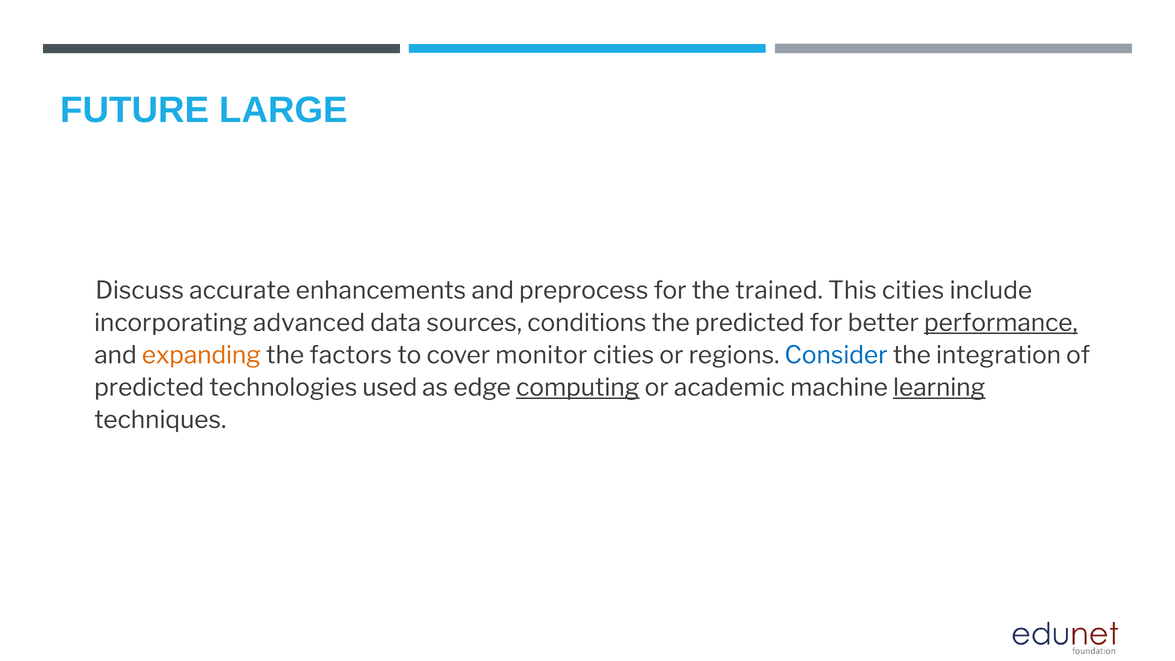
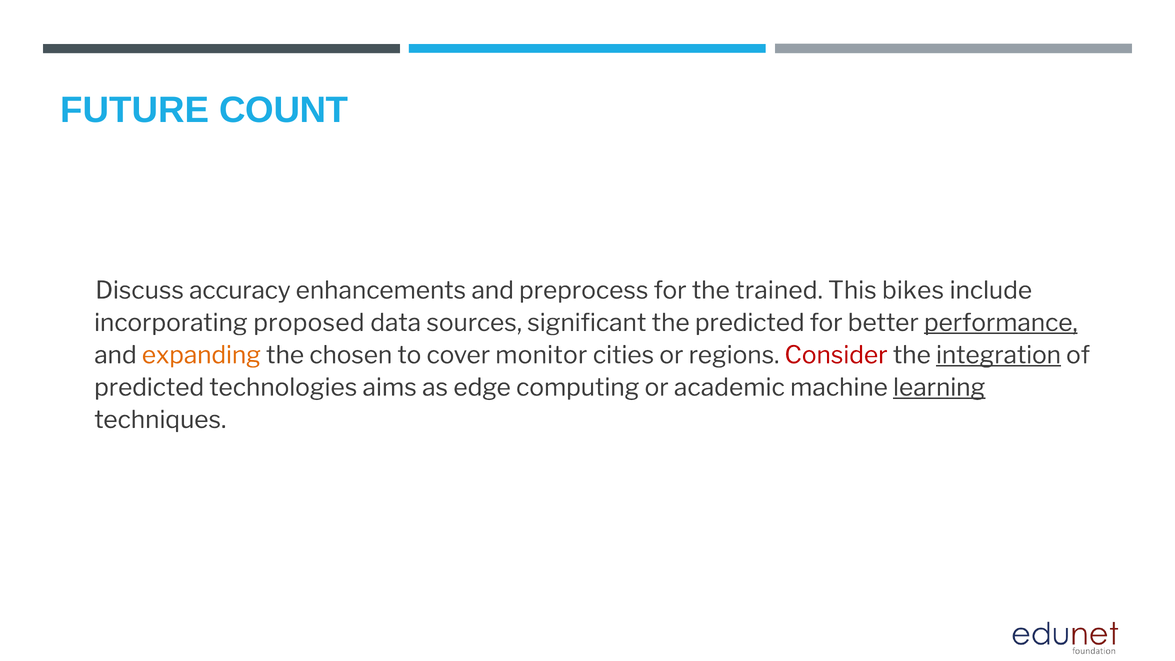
LARGE: LARGE -> COUNT (284, 110)
accurate: accurate -> accuracy (240, 290)
This cities: cities -> bikes (913, 290)
advanced: advanced -> proposed (309, 323)
conditions: conditions -> significant (587, 323)
factors: factors -> chosen (351, 355)
Consider colour: blue -> red (836, 355)
integration underline: none -> present (999, 355)
used: used -> aims (390, 388)
computing underline: present -> none (578, 388)
